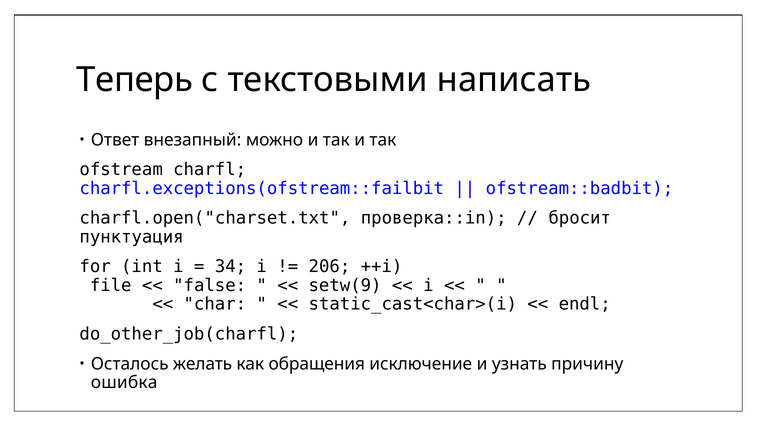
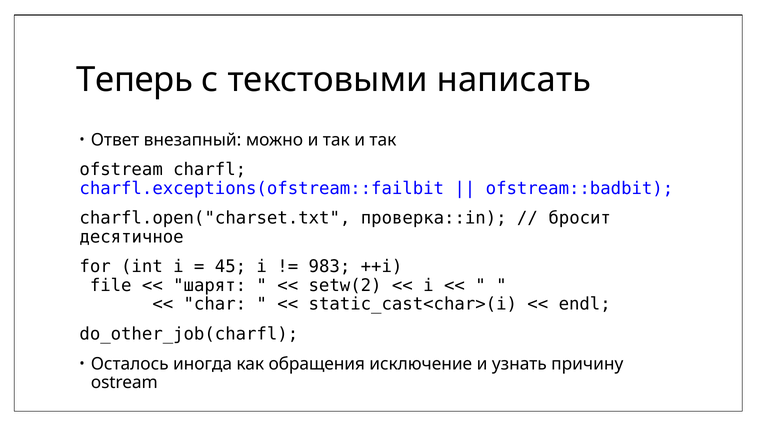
пунктуация: пунктуация -> десятичное (132, 237)
34: 34 -> 45 (230, 267)
206: 206 -> 983 (329, 267)
false: false -> шарят (210, 285)
setw(9: setw(9 -> setw(2 (345, 285)
желать: желать -> иногда (203, 364)
ошибка: ошибка -> ostream (124, 382)
